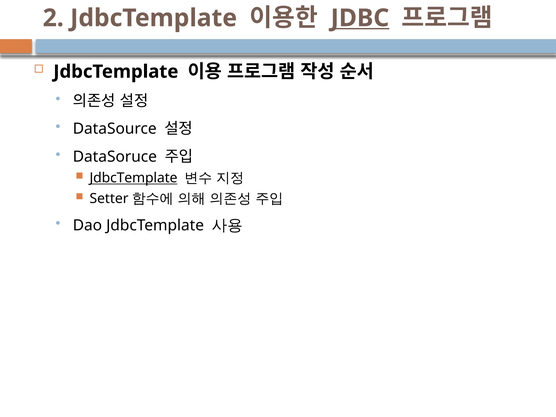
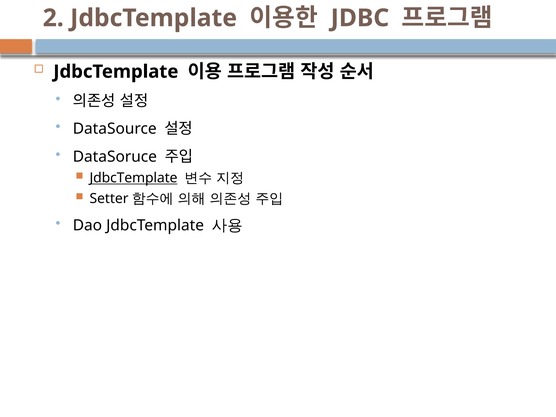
JDBC underline: present -> none (360, 18)
